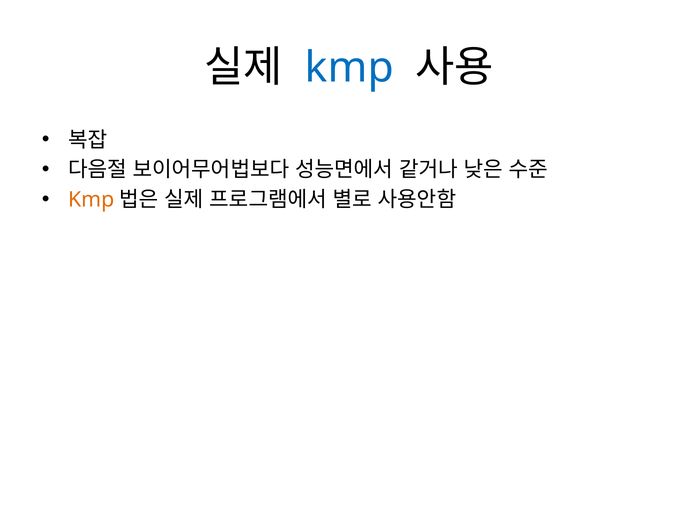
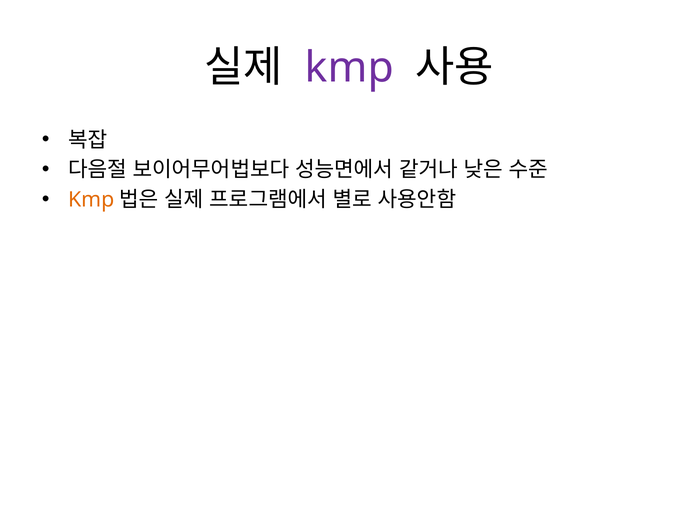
kmp colour: blue -> purple (349, 68)
